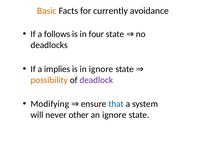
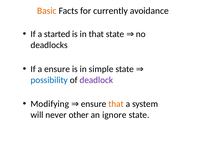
follows: follows -> started (57, 34)
in four: four -> that (96, 34)
a implies: implies -> ensure (57, 69)
in ignore: ignore -> simple (101, 69)
possibility colour: orange -> blue (49, 80)
that colour: blue -> orange (116, 104)
